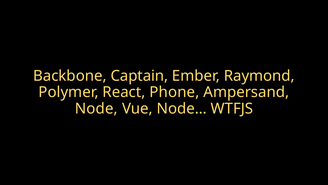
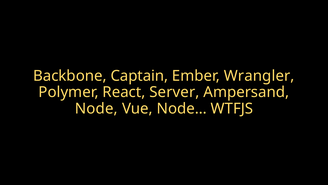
Raymond: Raymond -> Wrangler (259, 76)
Phone: Phone -> Server (174, 92)
